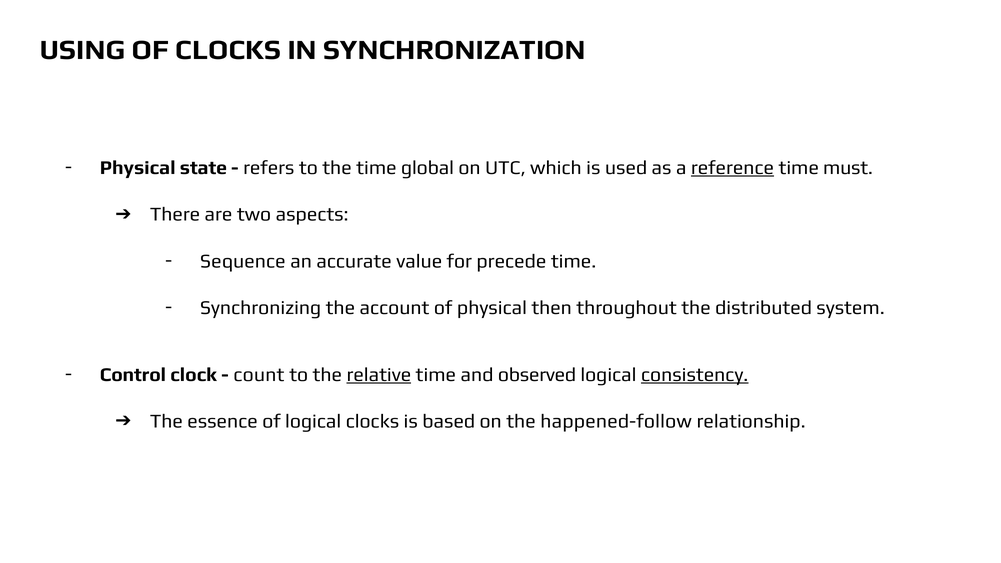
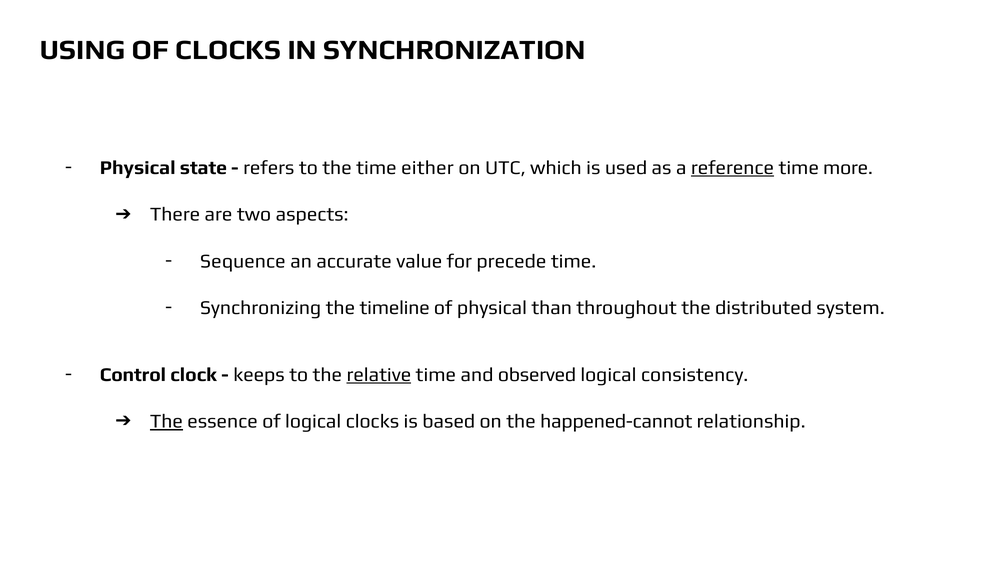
global: global -> either (427, 168)
must: must -> more (848, 168)
account: account -> timeline (395, 308)
then: then -> than (552, 308)
count: count -> keeps (259, 375)
consistency underline: present -> none (695, 375)
The underline: none -> present (166, 421)
happened-follow: happened-follow -> happened-cannot (616, 421)
